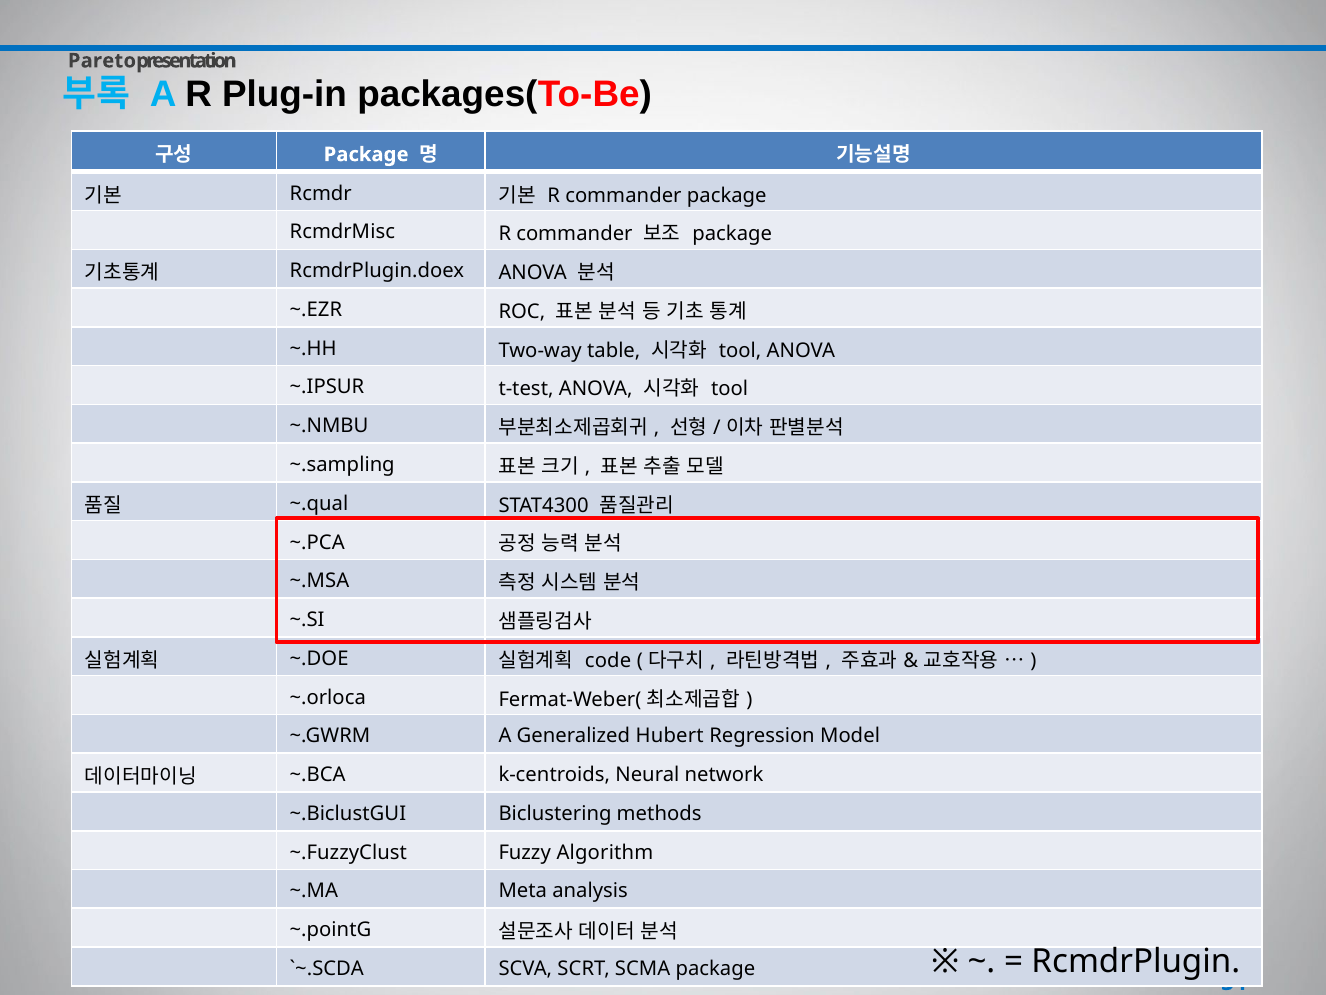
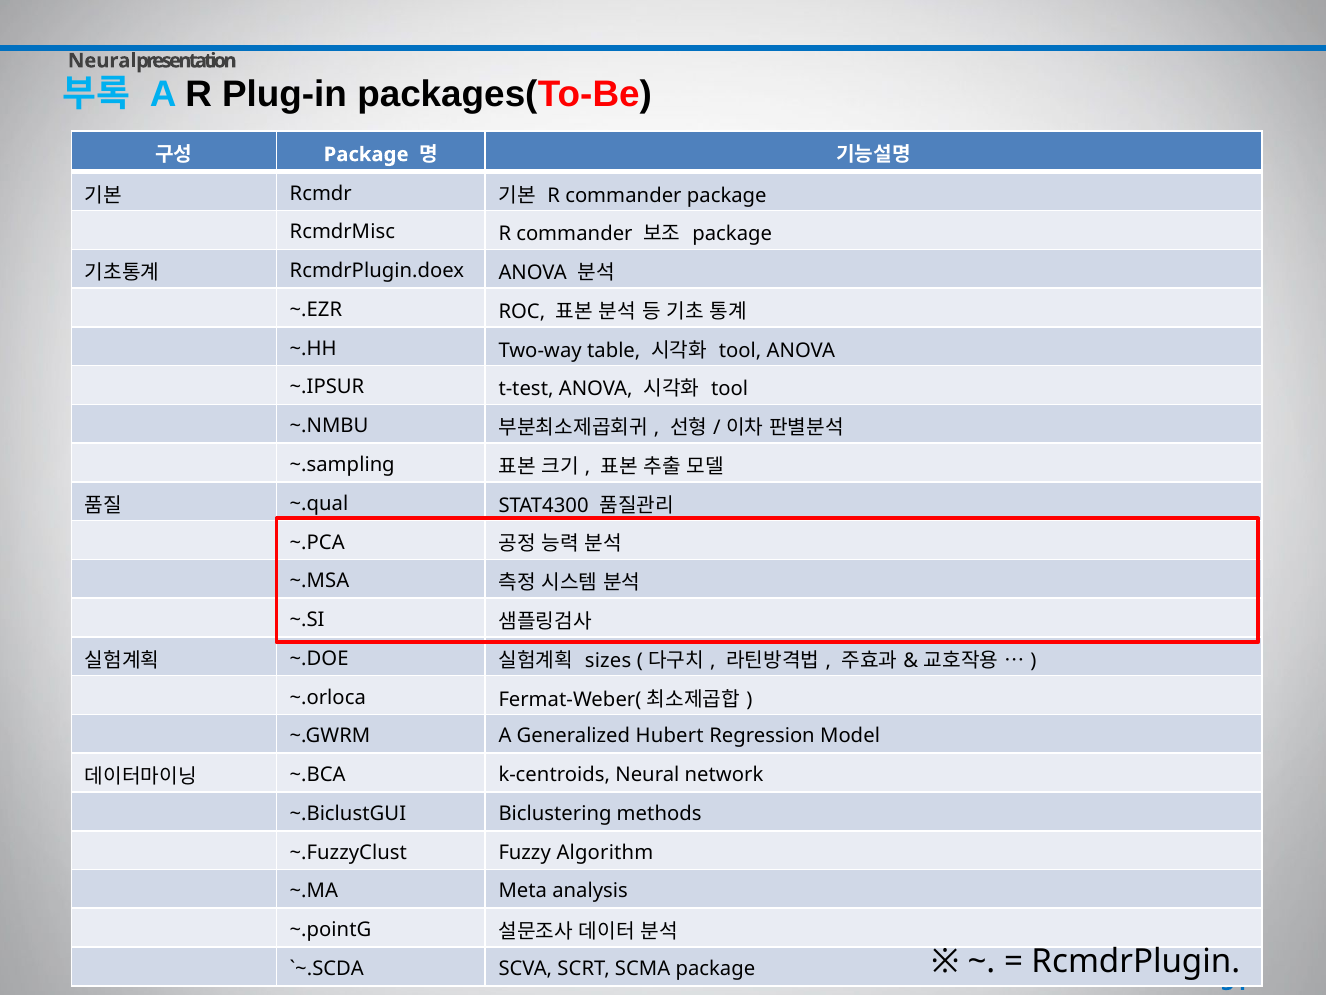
Pareto: Pareto -> Neural (102, 61)
code: code -> sizes (608, 660)
